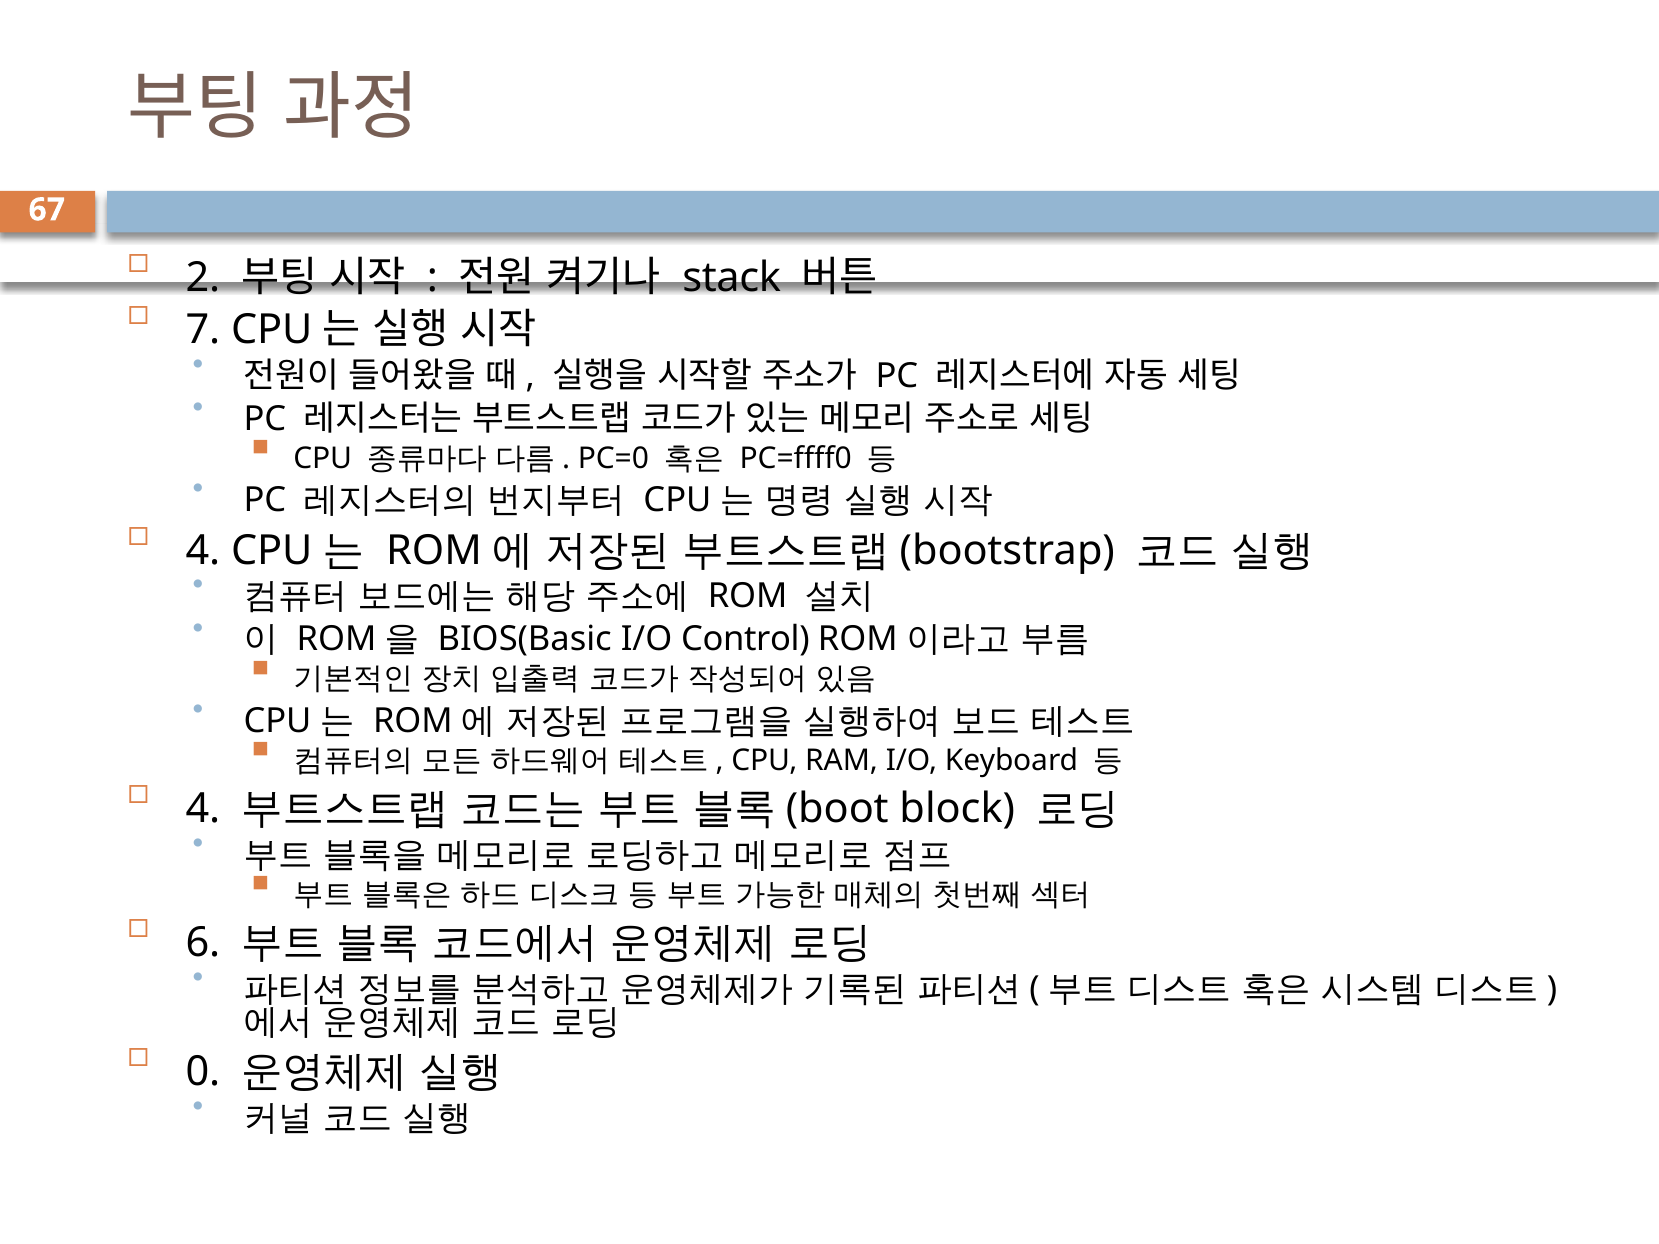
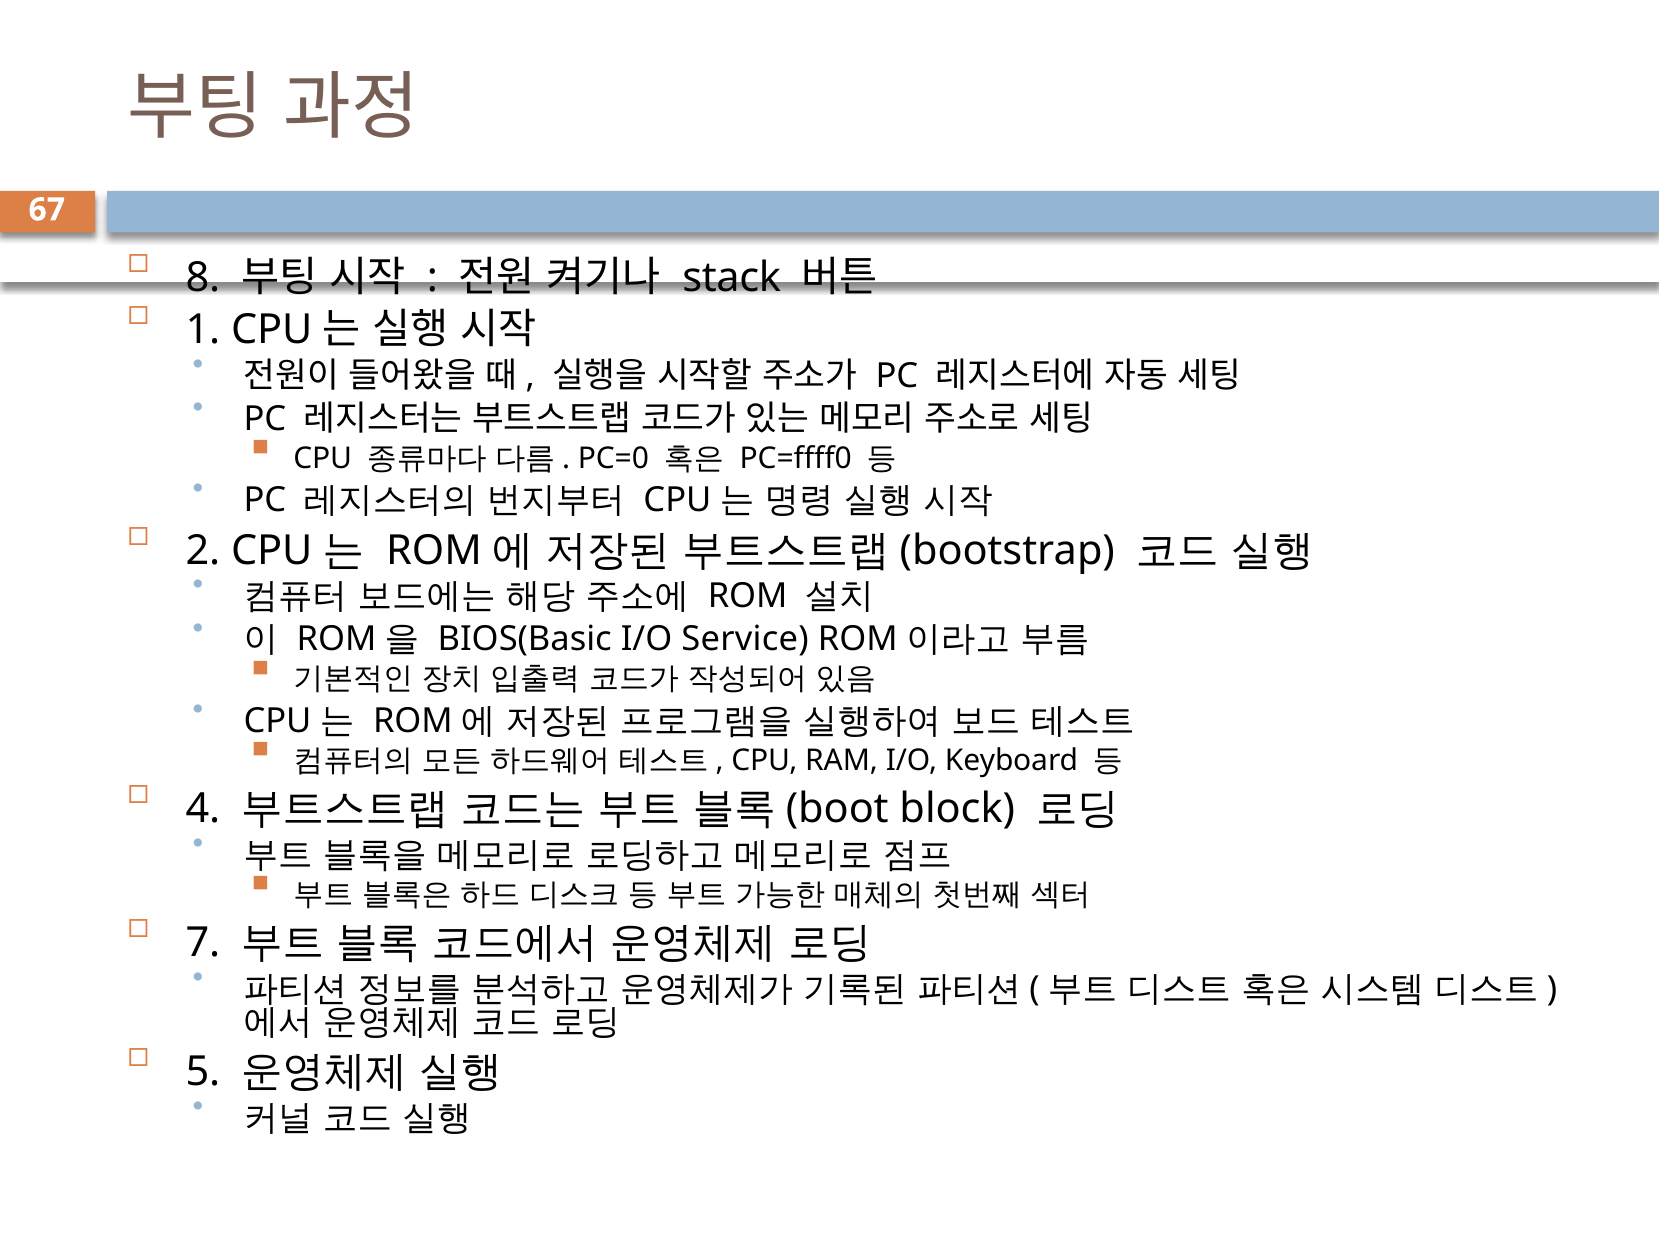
2: 2 -> 8 (203, 278)
7: 7 -> 1 (203, 330)
4: 4 -> 2 (203, 551)
Control: Control -> Service (745, 640)
6: 6 -> 7 (203, 943)
0: 0 -> 5 (203, 1073)
